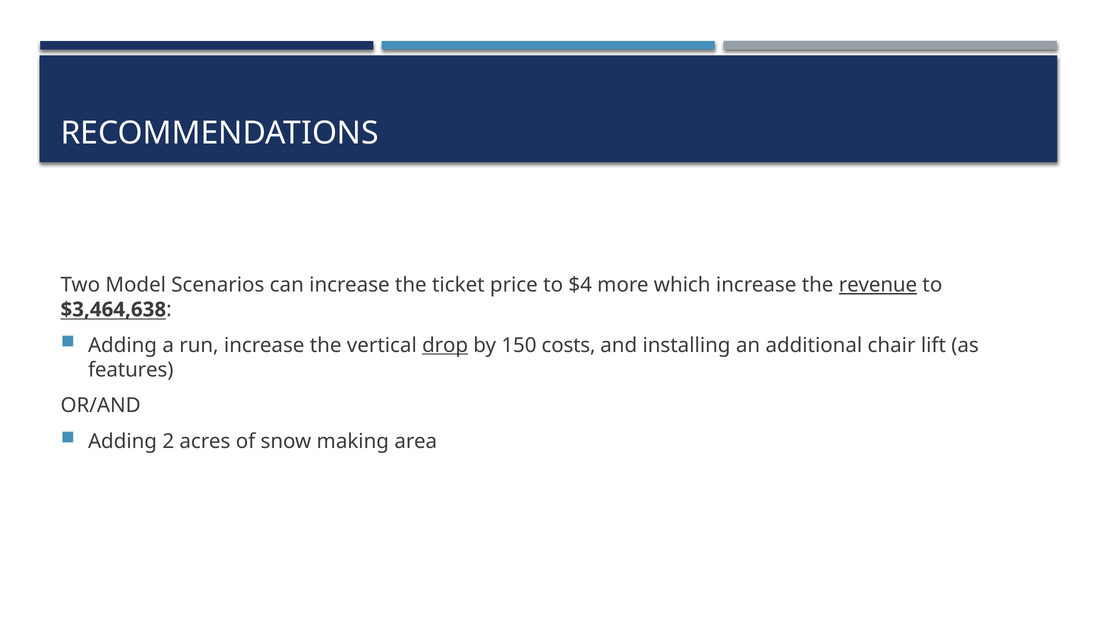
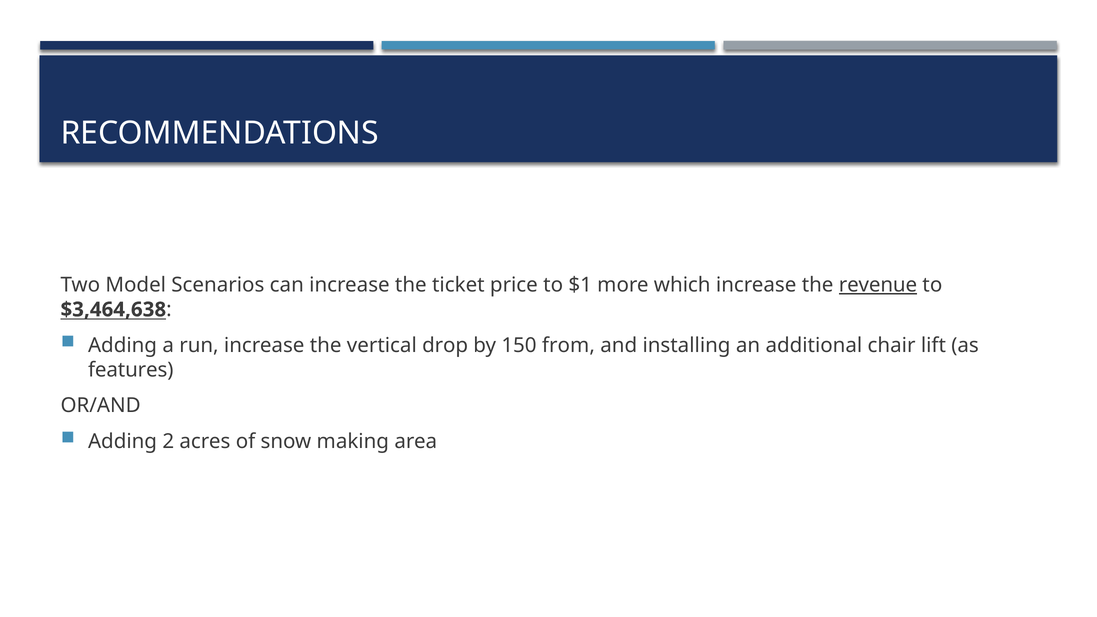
$4: $4 -> $1 (580, 285)
drop underline: present -> none (445, 345)
costs: costs -> from (568, 345)
